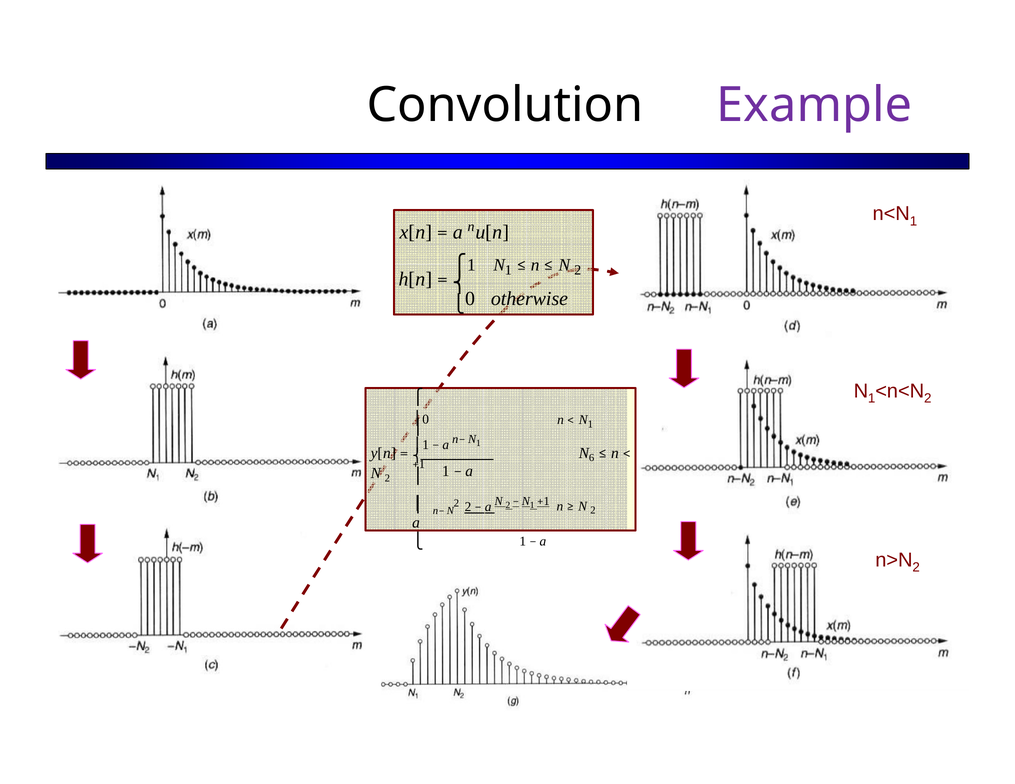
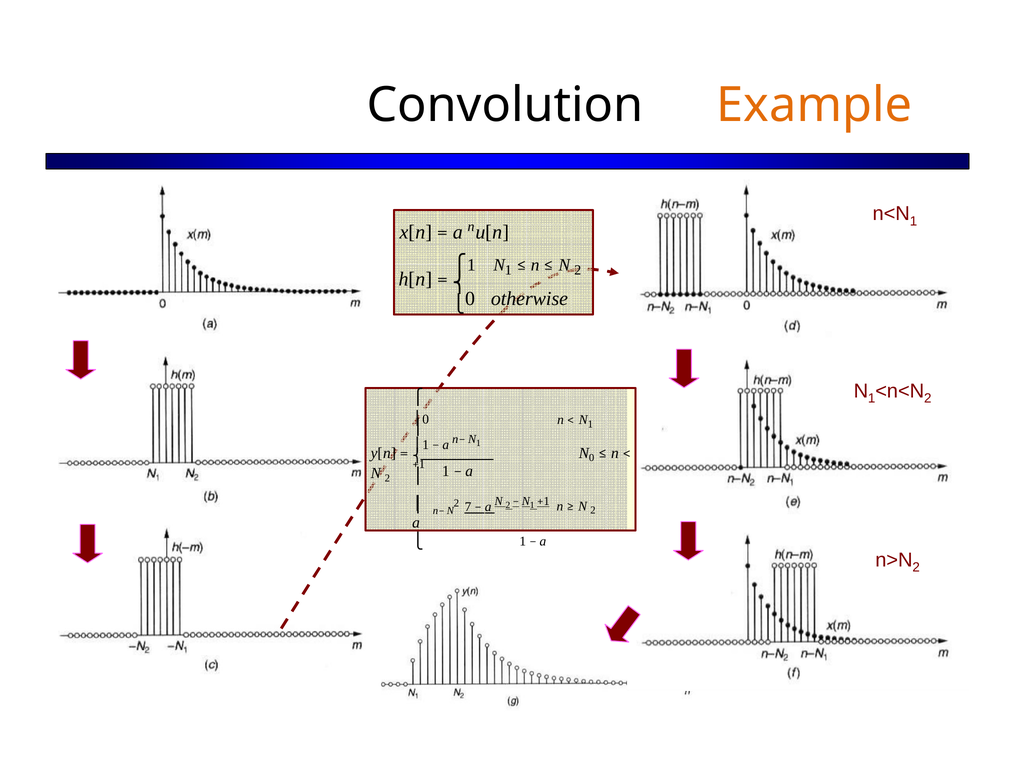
Example colour: purple -> orange (814, 105)
N 6: 6 -> 0 (592, 458)
n− N 2: 2 -> 7 (468, 507)
